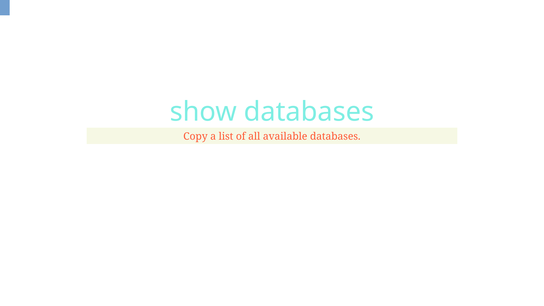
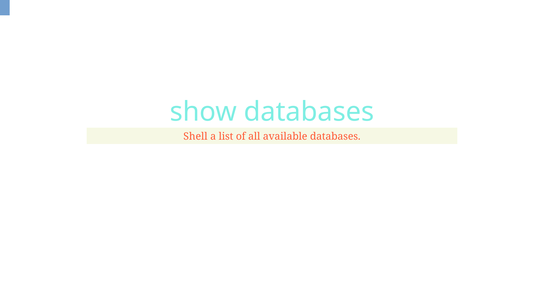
Copy: Copy -> Shell (195, 137)
